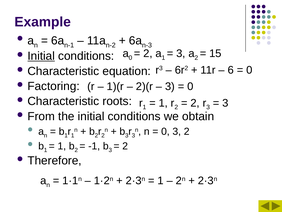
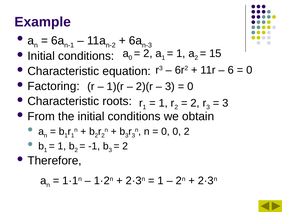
3: 3 -> 1 (181, 53)
Initial underline: present -> none (41, 56)
0 3: 3 -> 0 (177, 131)
